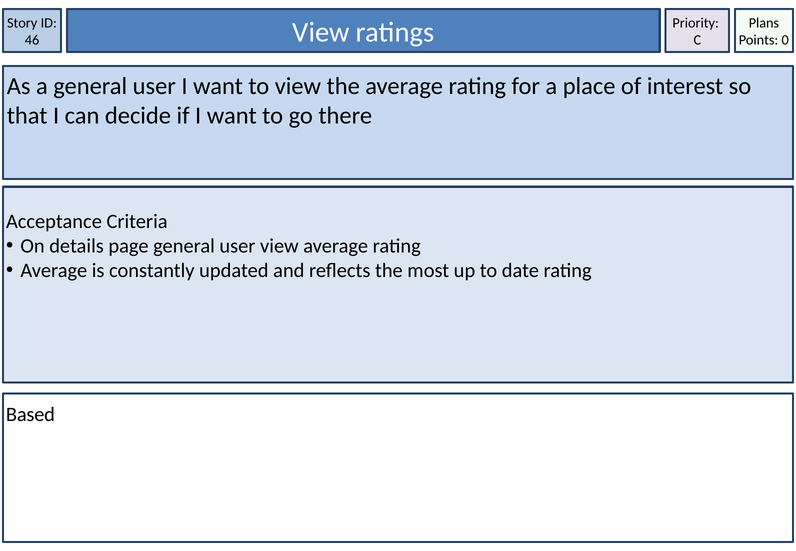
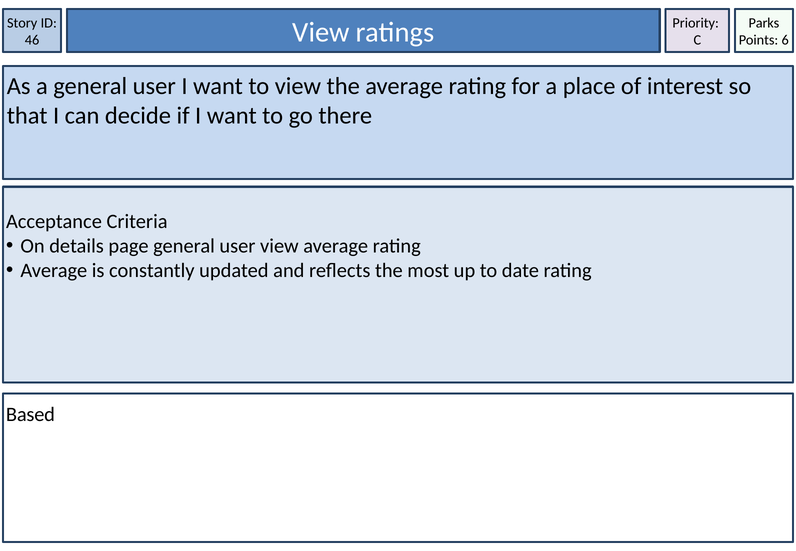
Plans: Plans -> Parks (764, 23)
0: 0 -> 6 (785, 40)
